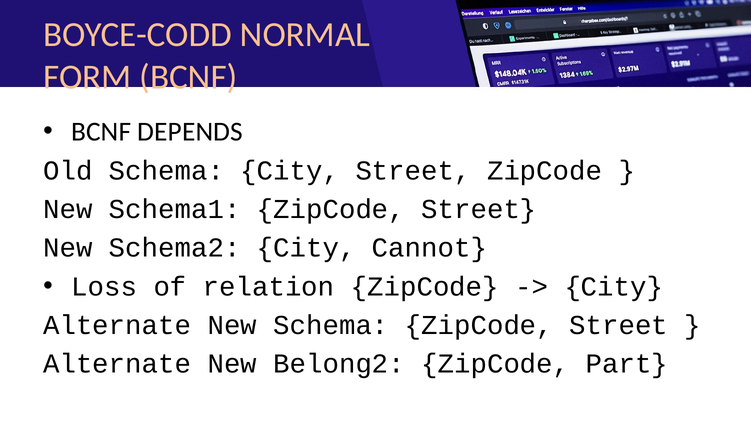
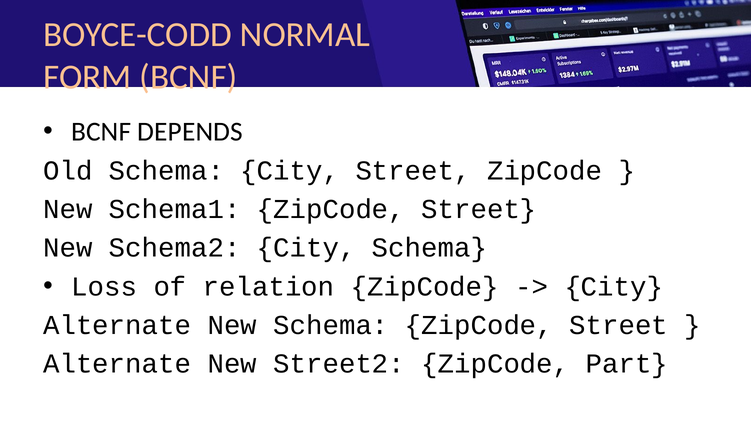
City Cannot: Cannot -> Schema (429, 248)
Belong2: Belong2 -> Street2 (339, 364)
